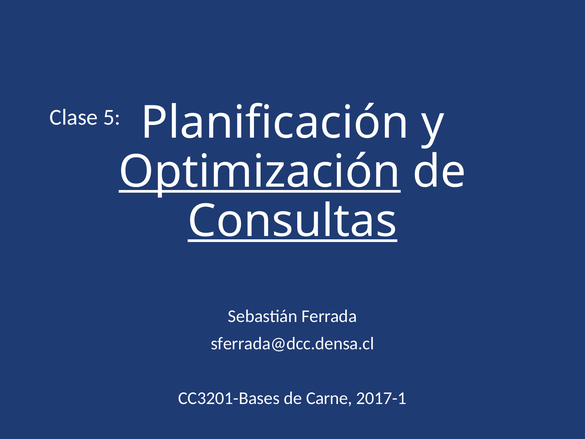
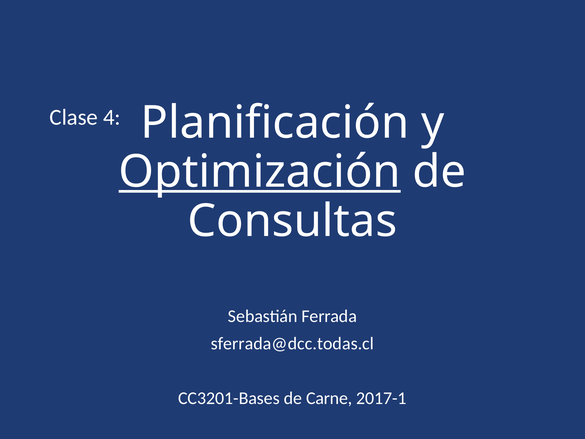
5: 5 -> 4 (112, 117)
Consultas underline: present -> none (292, 221)
sferrada@dcc.densa.cl: sferrada@dcc.densa.cl -> sferrada@dcc.todas.cl (292, 343)
